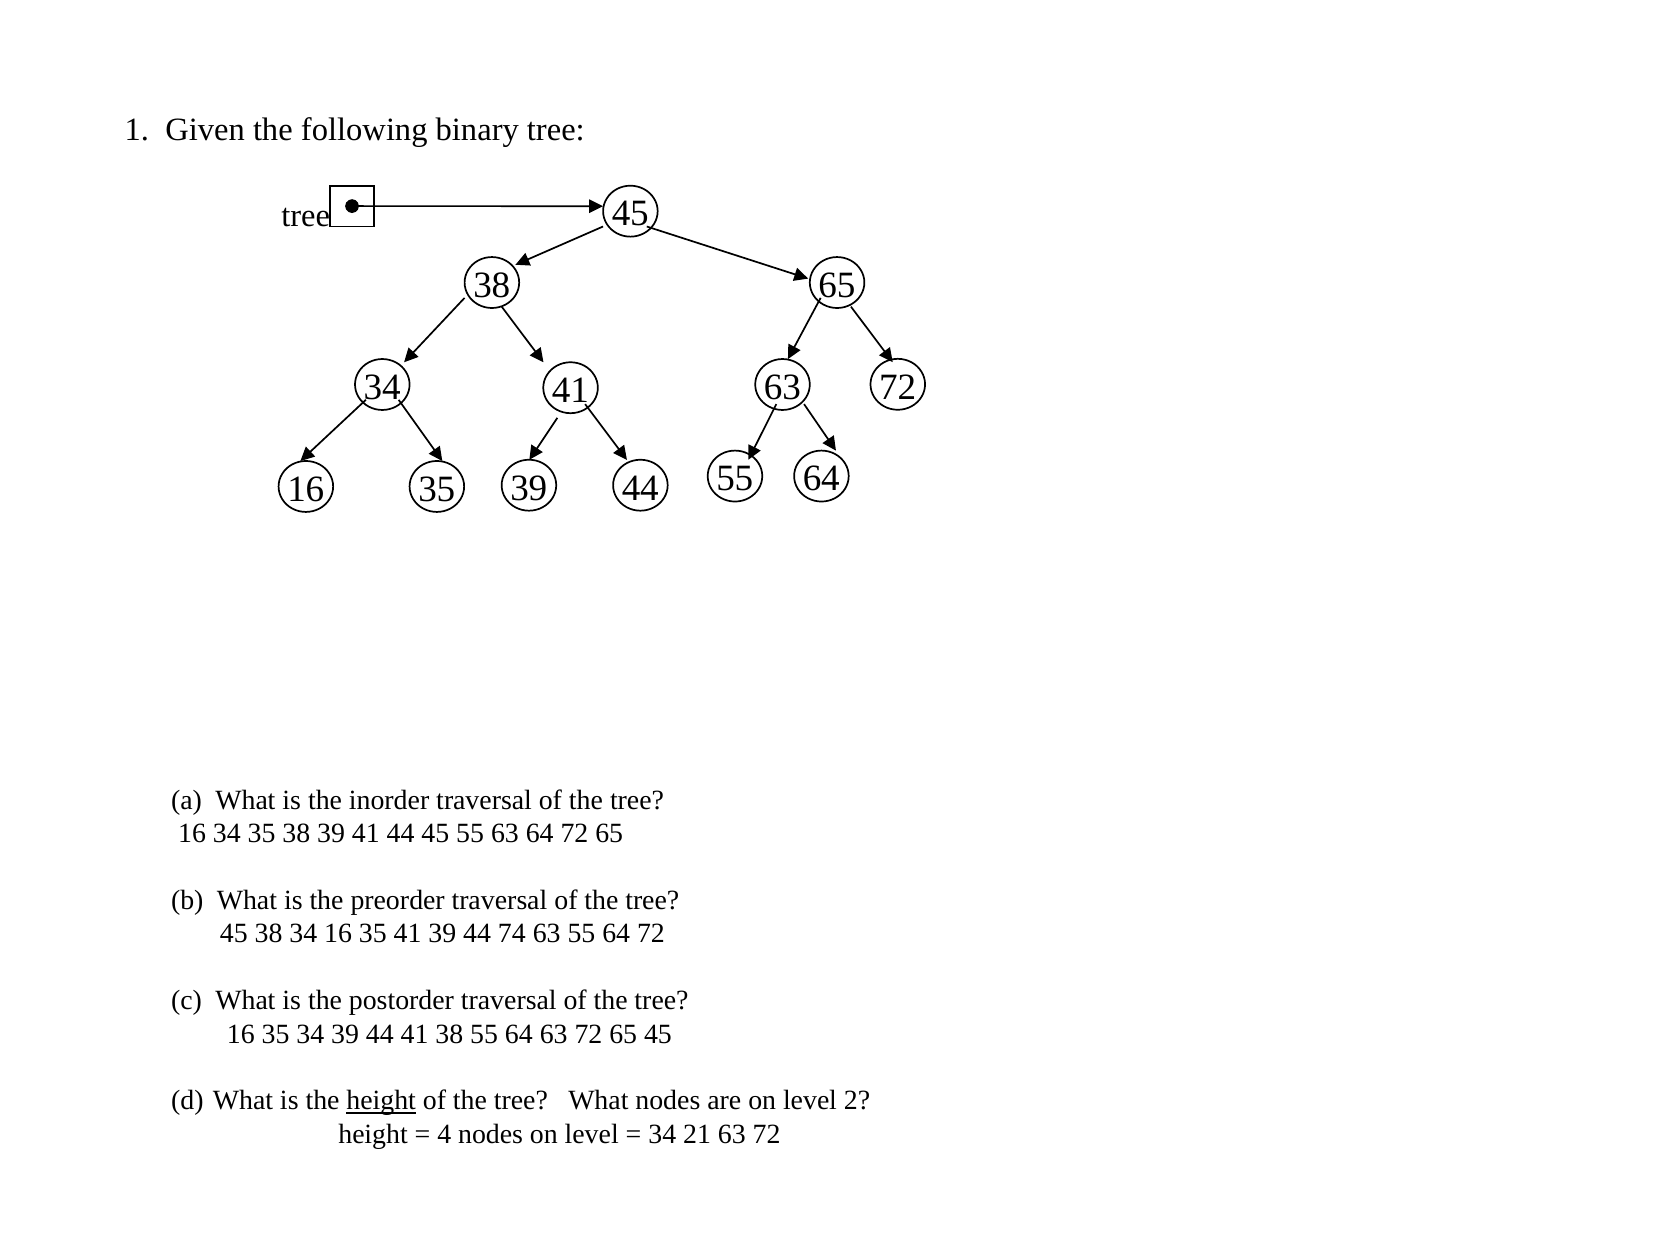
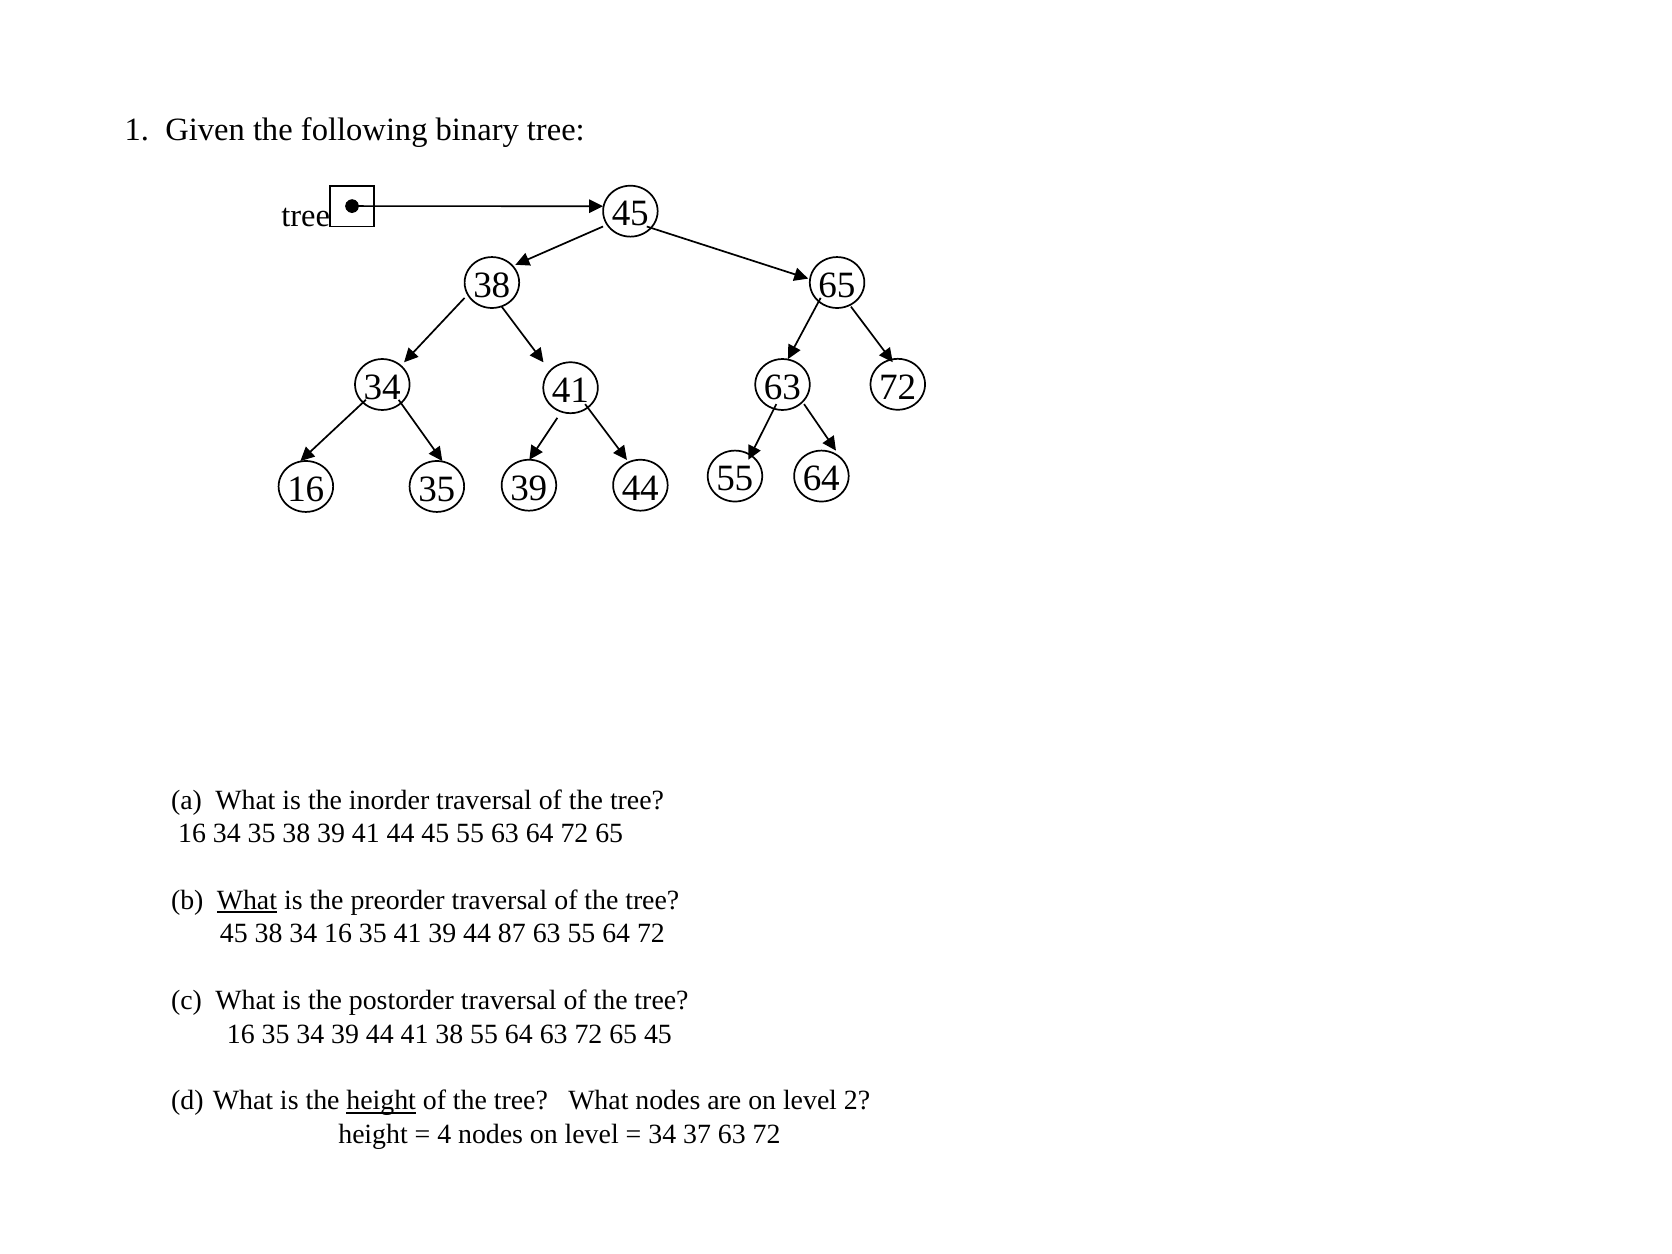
What underline: none -> present (247, 900)
74: 74 -> 87 (512, 934)
21: 21 -> 37 (697, 1134)
